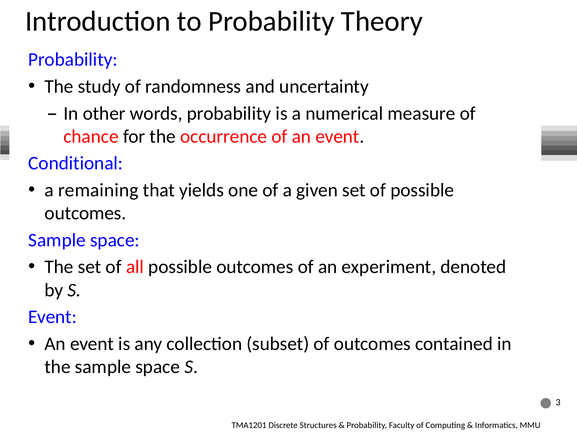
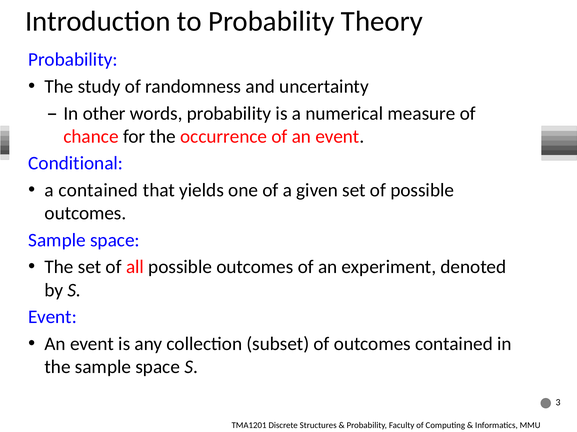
a remaining: remaining -> contained (98, 191)
